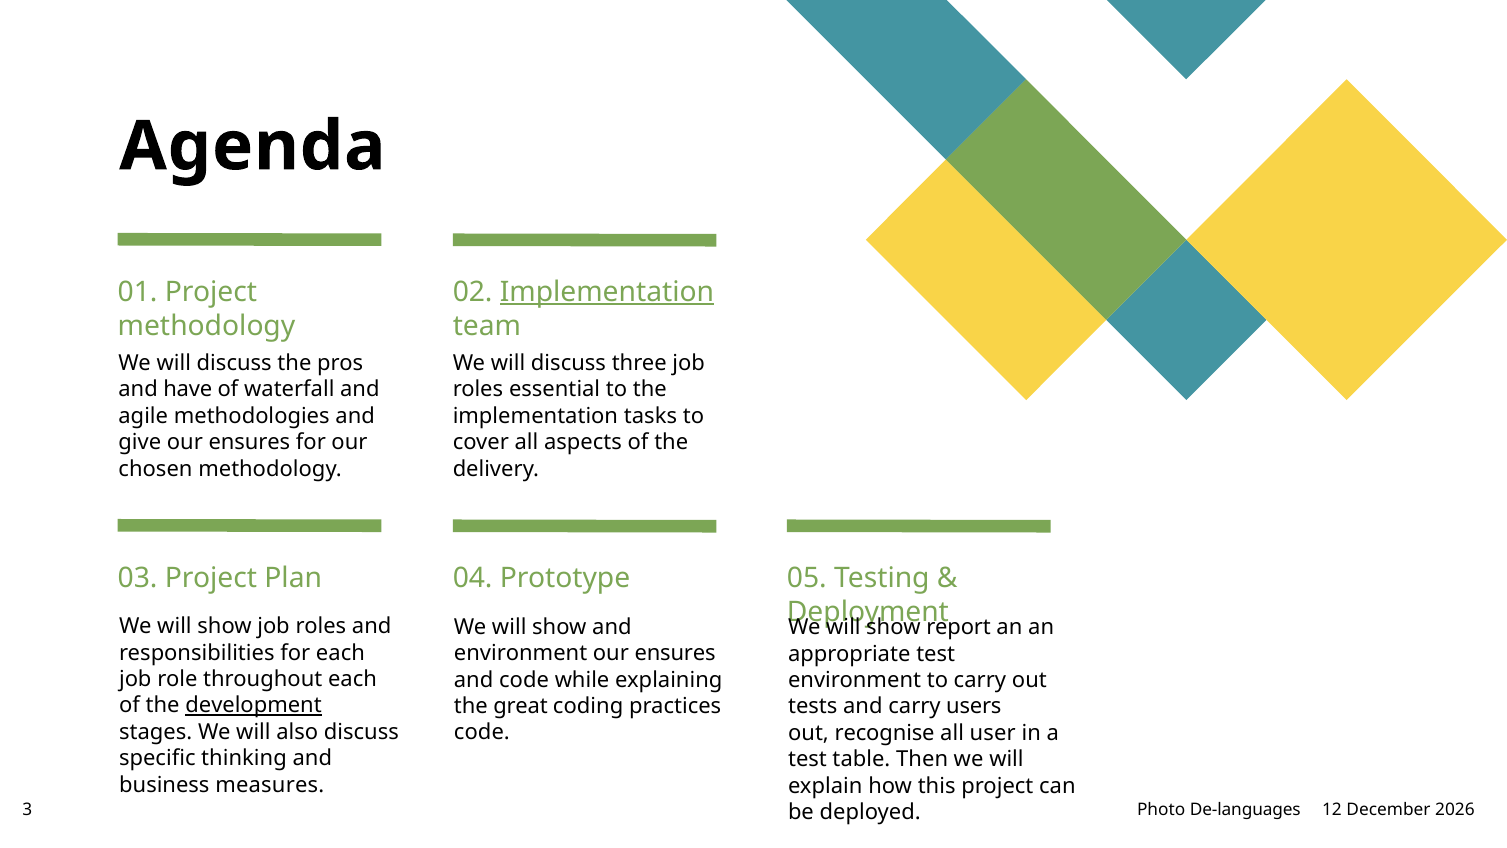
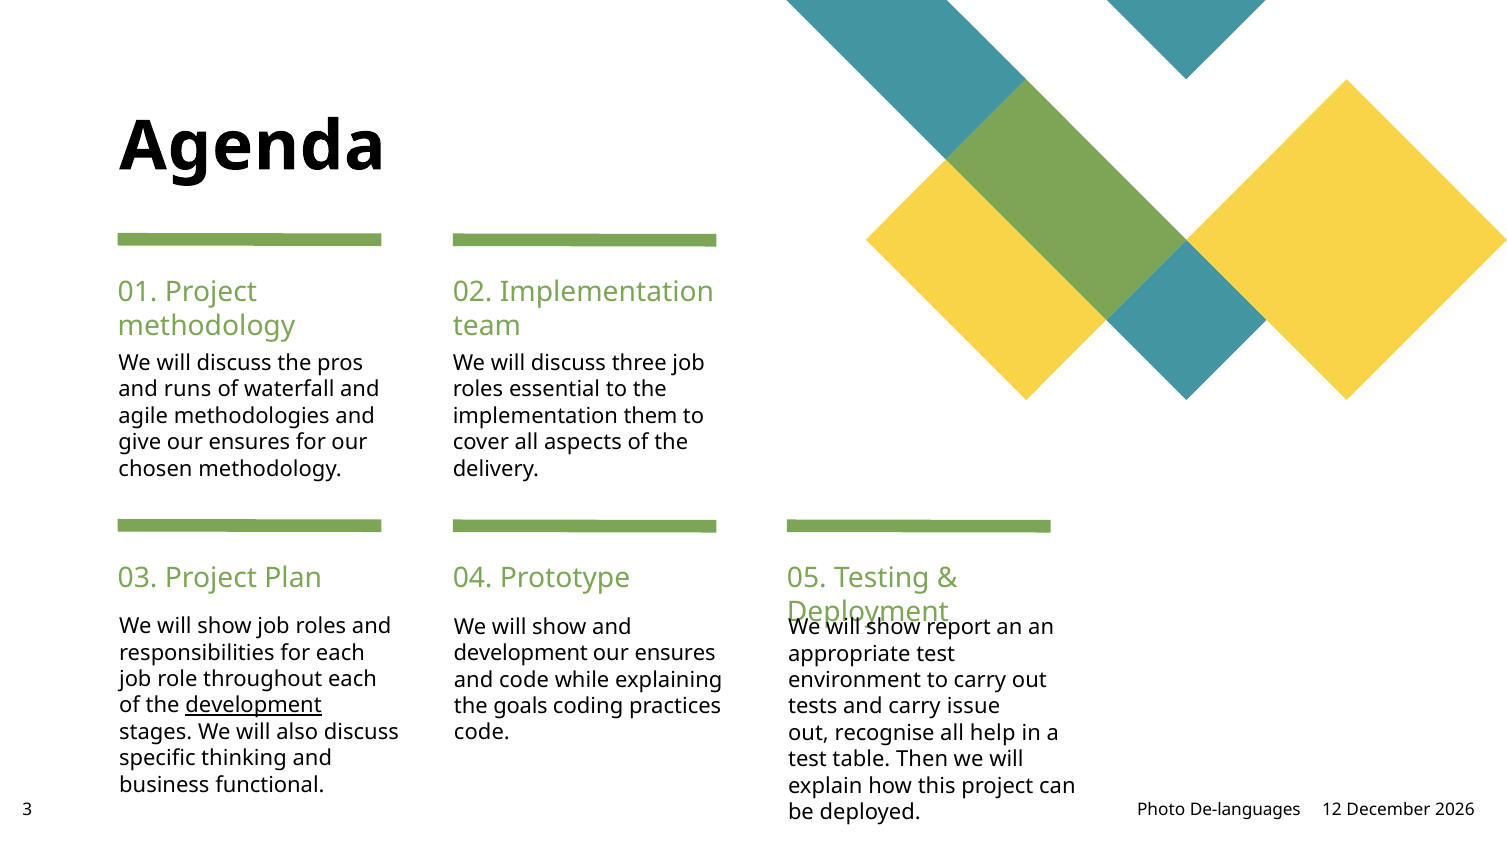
Implementation underline: present -> none (607, 292)
have: have -> runs (188, 389)
tasks: tasks -> them (651, 416)
environment: environment -> development (521, 653)
great: great -> goals (521, 706)
users: users -> issue (974, 706)
user: user -> help (993, 733)
measures: measures -> functional (270, 784)
